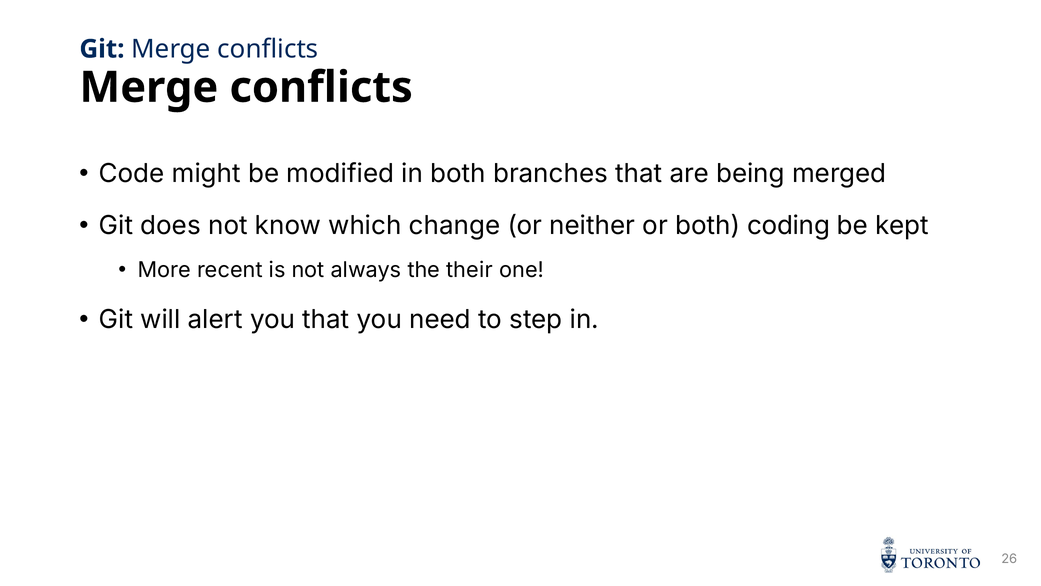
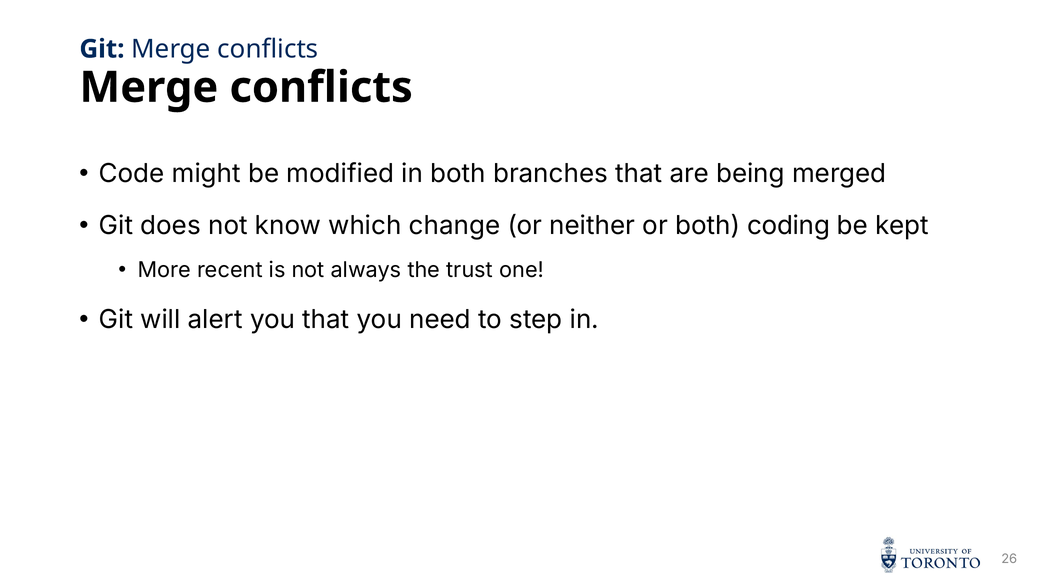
their: their -> trust (470, 270)
